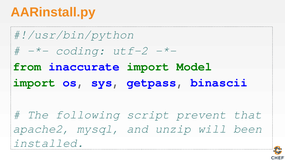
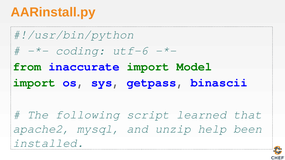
utf-2: utf-2 -> utf-6 (130, 51)
prevent: prevent -> learned (201, 115)
will: will -> help (212, 129)
